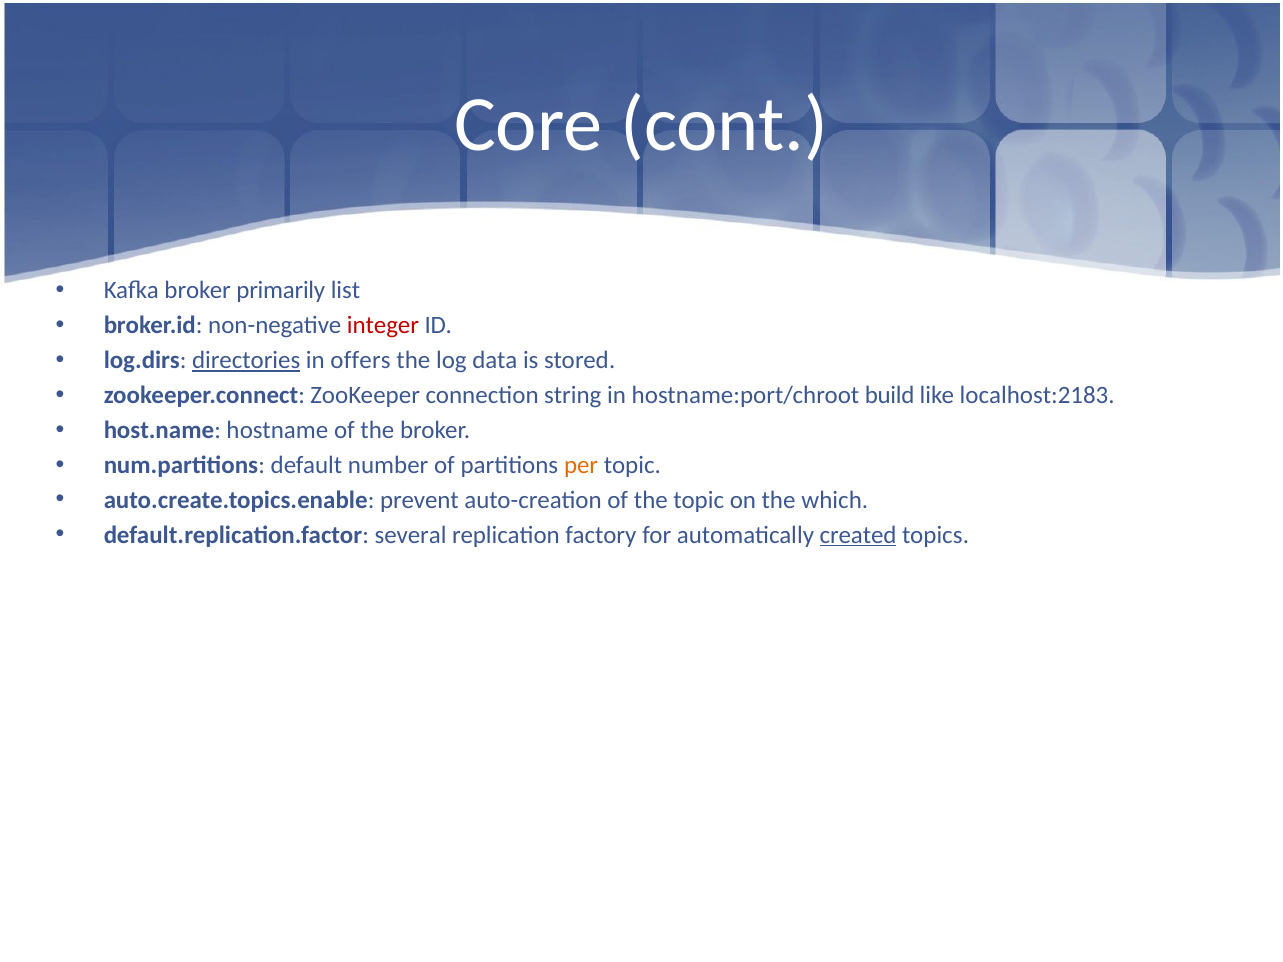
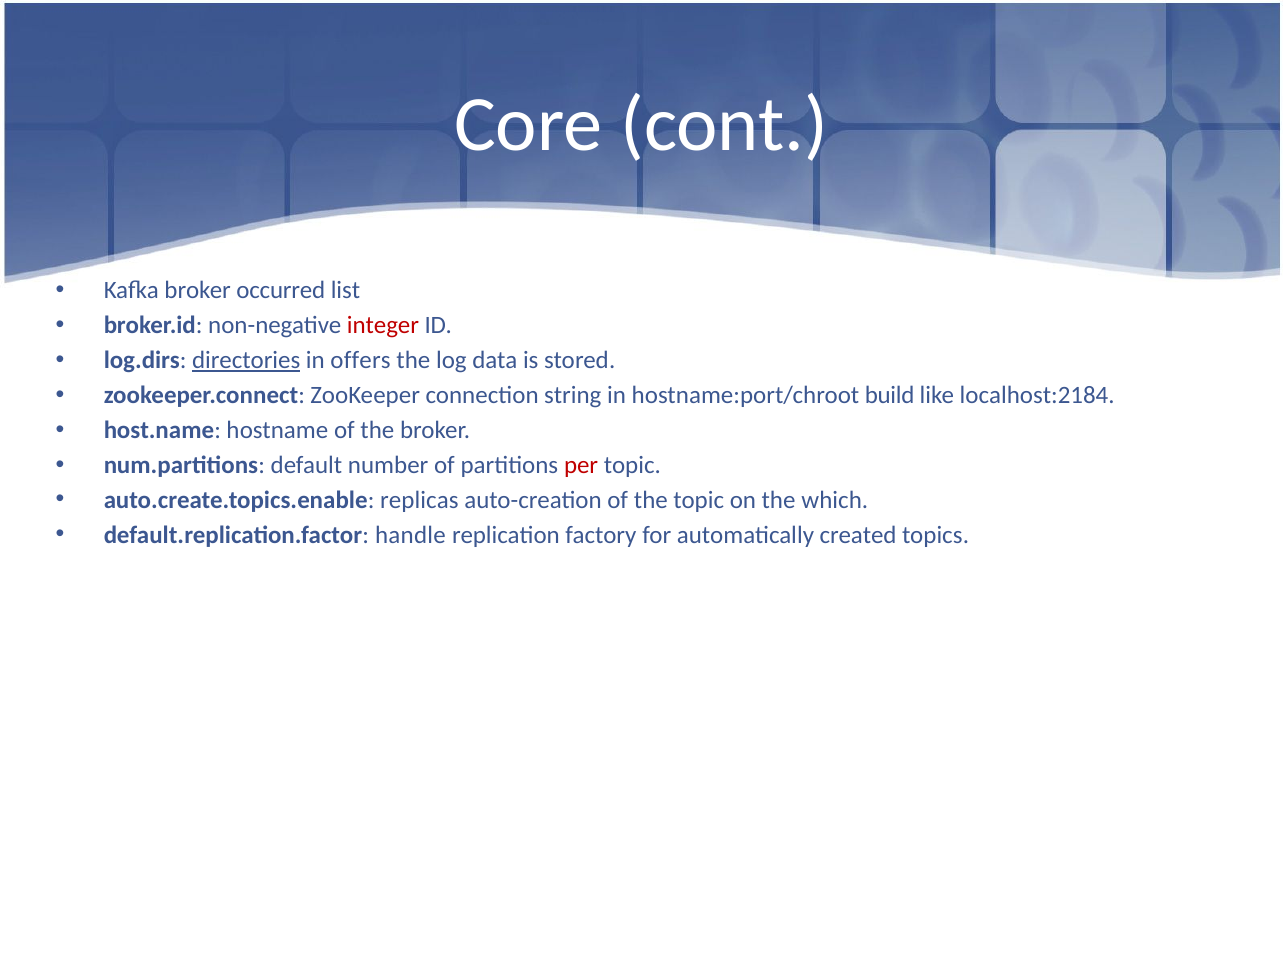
primarily: primarily -> occurred (281, 290)
localhost:2183: localhost:2183 -> localhost:2184 (1037, 395)
per colour: orange -> red (581, 465)
prevent: prevent -> replicas (419, 500)
several: several -> handle (410, 535)
created underline: present -> none (858, 535)
